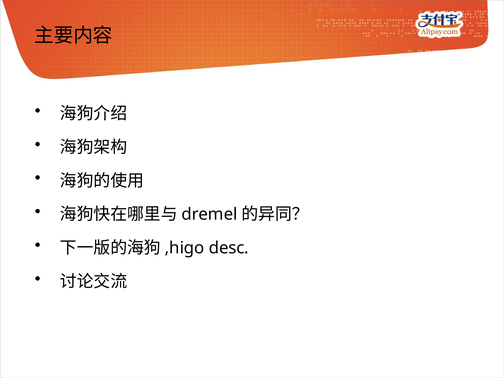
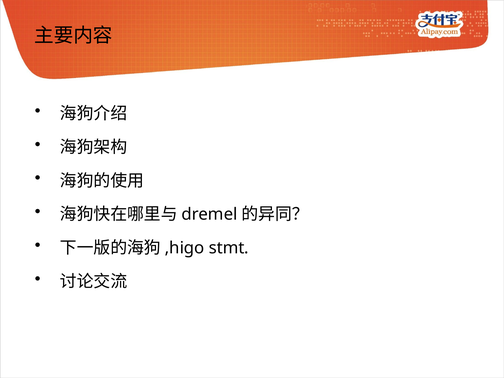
desc: desc -> stmt (229, 248)
